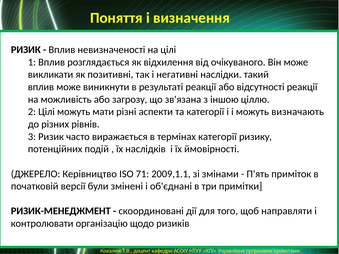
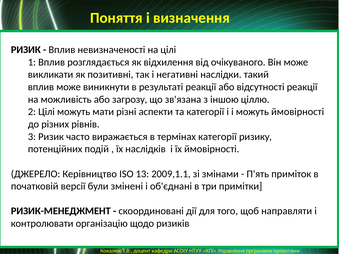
можуть визначають: визначають -> ймовірності (298, 112)
71: 71 -> 13 (142, 174)
